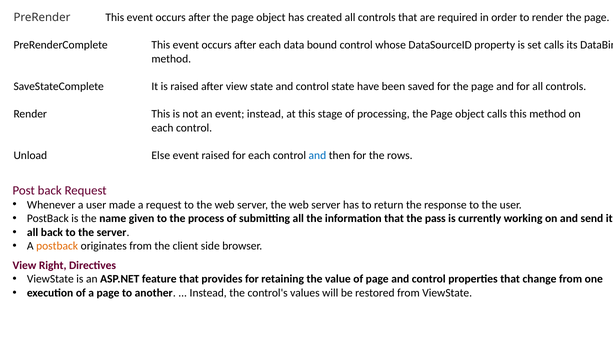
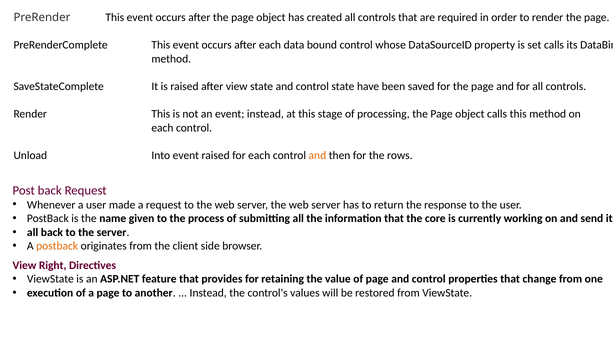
Else: Else -> Into (161, 155)
and colour: blue -> orange (317, 155)
pass: pass -> core (435, 218)
